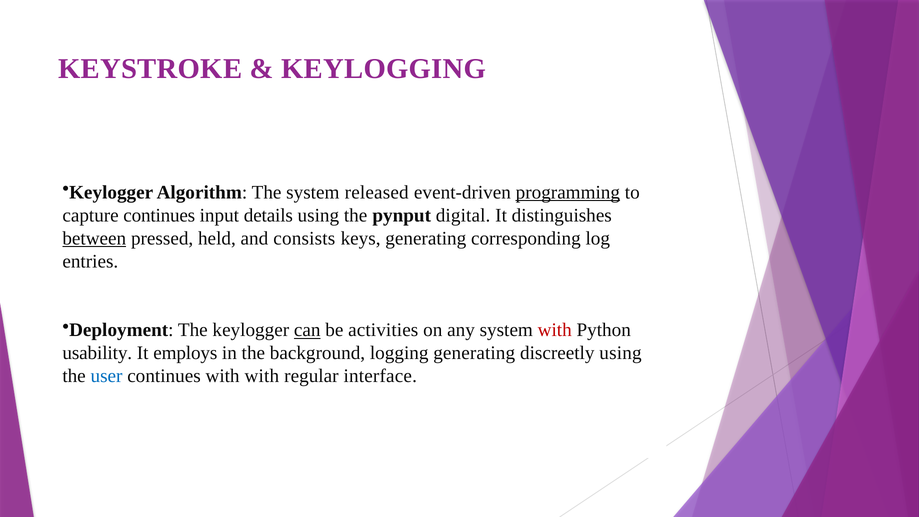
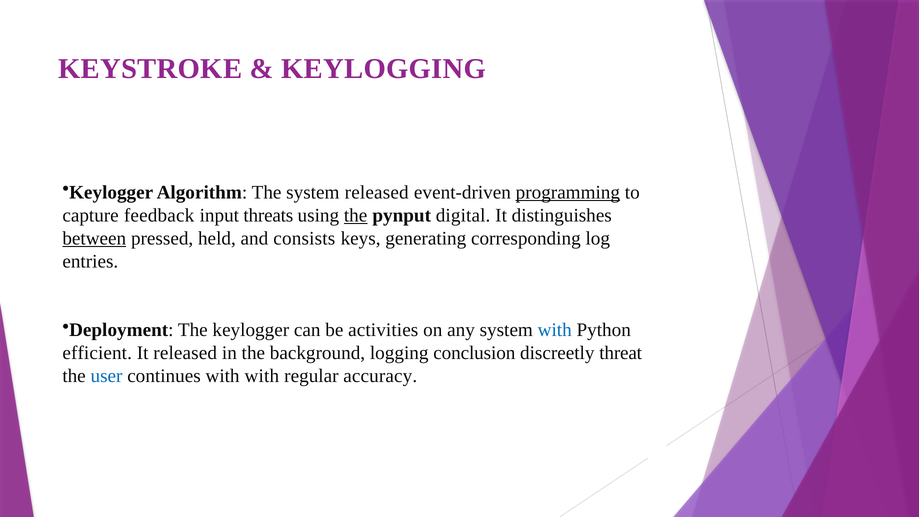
capture continues: continues -> feedback (159, 215)
details: details -> threats (268, 215)
the underline: none -> present (356, 215)
can underline: present -> none (307, 330)
with colour: red -> blue (555, 330)
usability: usability -> efficient (97, 353)
It employs: employs -> released (185, 353)
logging generating: generating -> conclusion (474, 353)
discreetly using: using -> threat (621, 353)
interface: interface -> accuracy (380, 376)
